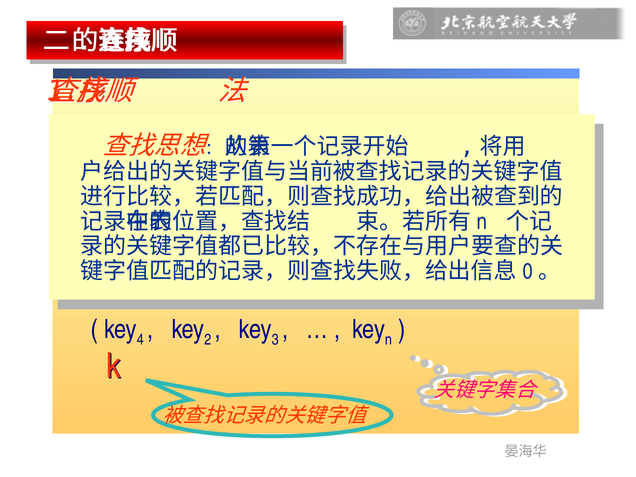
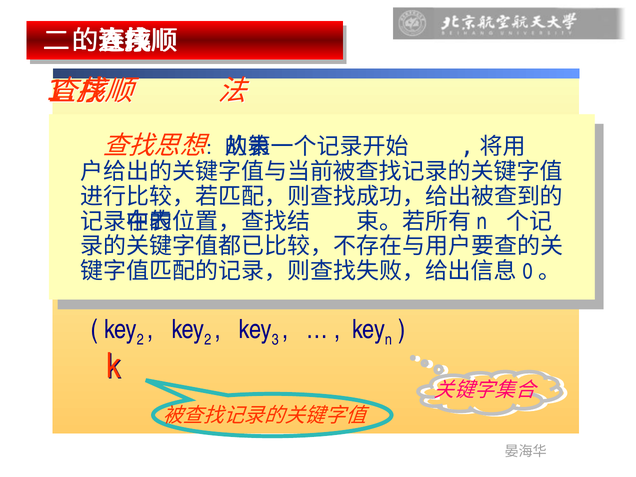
4: 4 -> 2 (140, 340)
